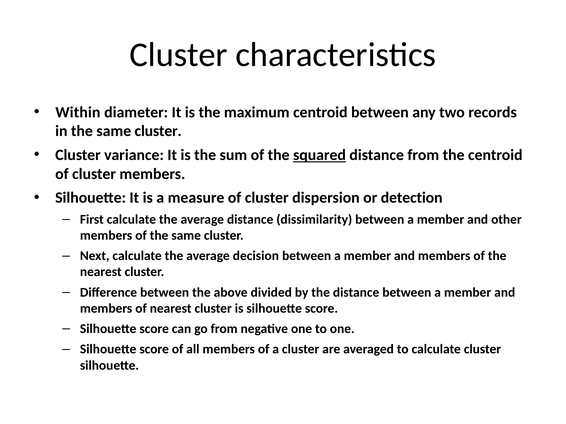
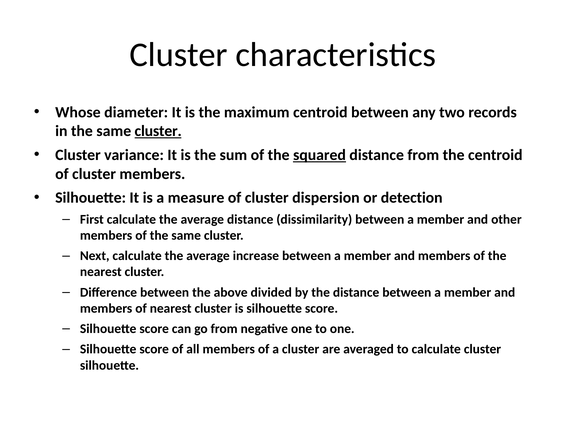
Within: Within -> Whose (78, 112)
cluster underline: none -> present (158, 131)
decision: decision -> increase (256, 256)
